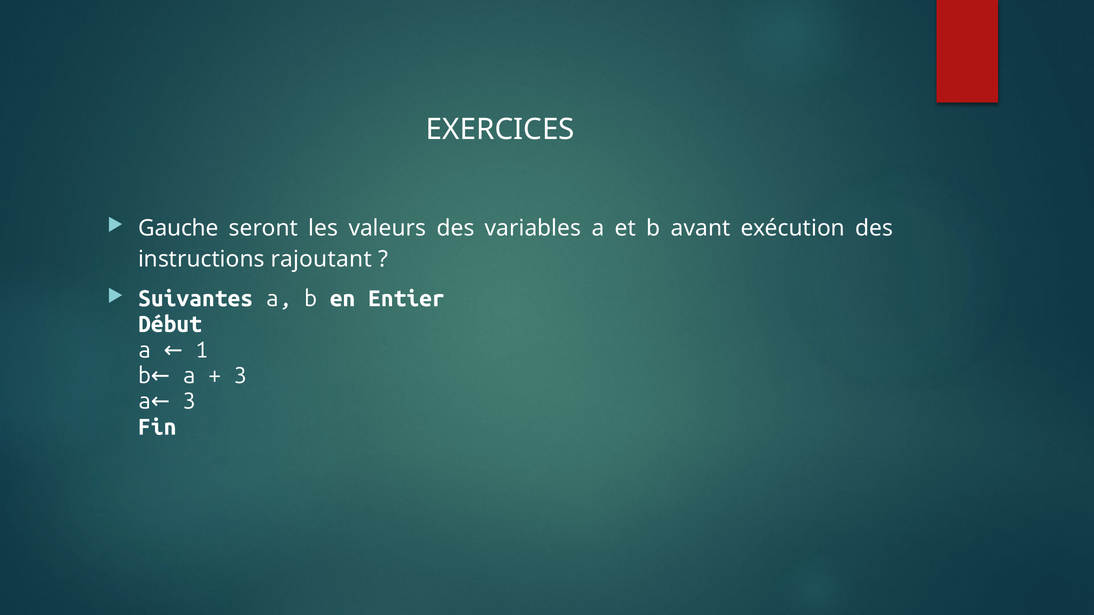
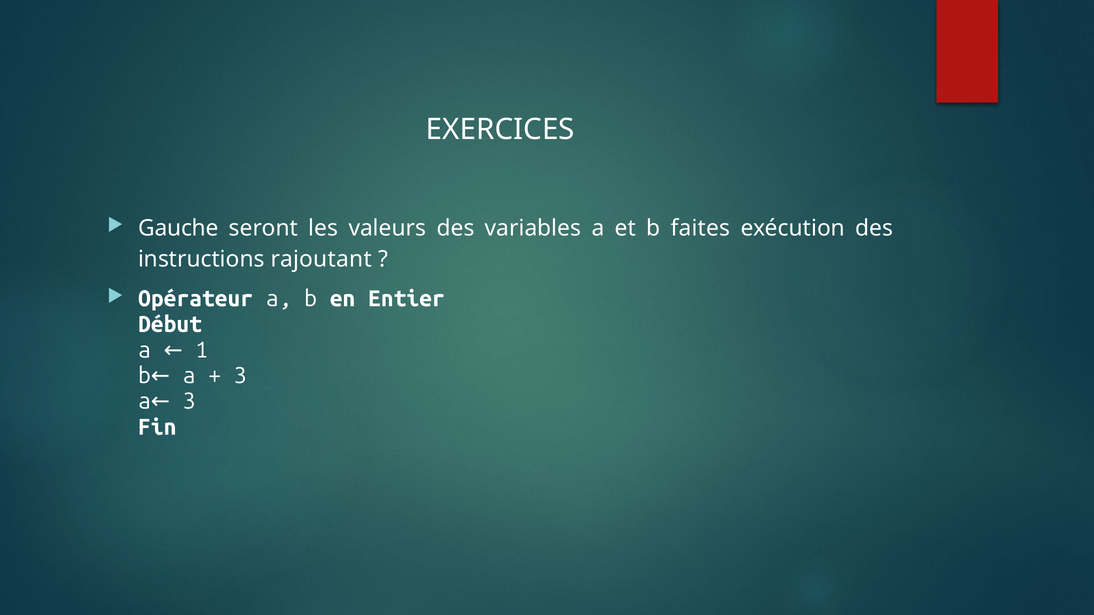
avant: avant -> faites (701, 228)
Suivantes: Suivantes -> Opérateur (196, 299)
